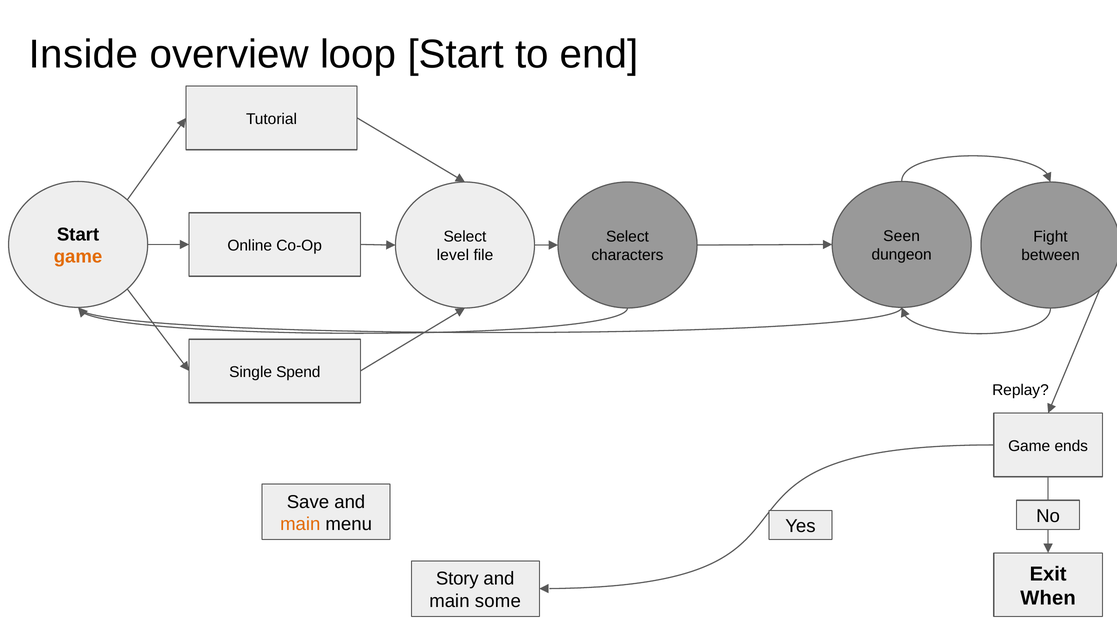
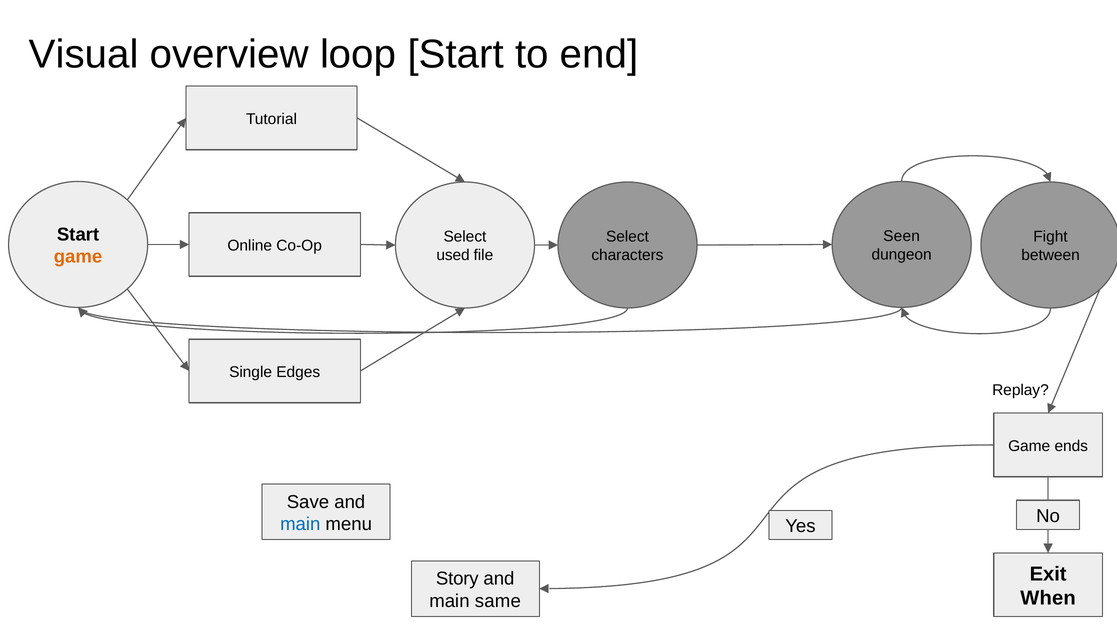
Inside: Inside -> Visual (84, 54)
level: level -> used (453, 255)
Spend: Spend -> Edges (298, 372)
main colour: orange -> blue (300, 524)
some: some -> same (498, 601)
